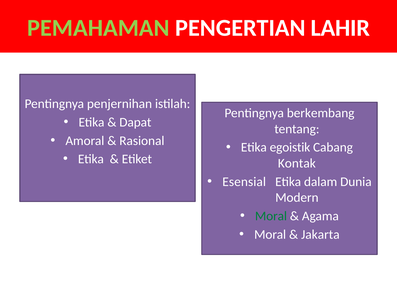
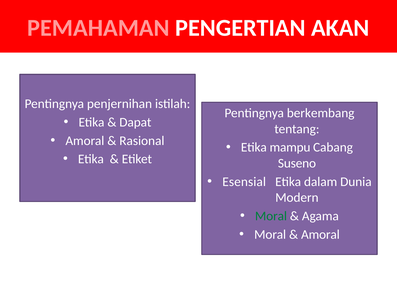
PEMAHAMAN colour: light green -> pink (98, 28)
LAHIR: LAHIR -> AKAN (340, 28)
egoistik: egoistik -> mampu (290, 148)
Kontak: Kontak -> Suseno (297, 164)
Jakarta: Jakarta -> Amoral (320, 235)
